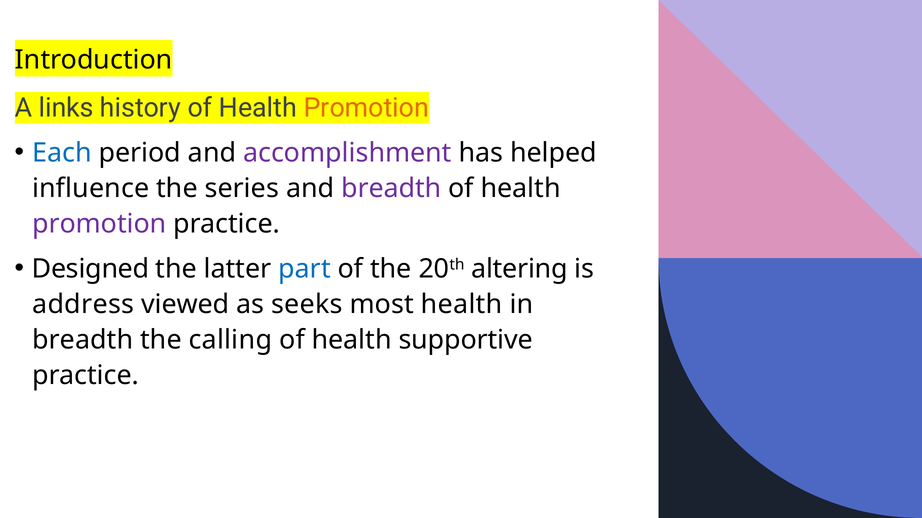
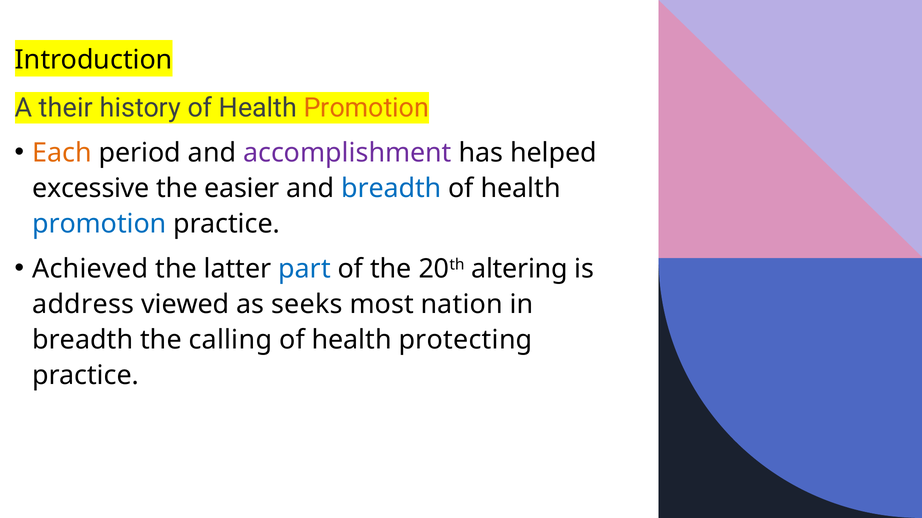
links: links -> their (66, 108)
Each colour: blue -> orange (62, 153)
influence: influence -> excessive (91, 189)
series: series -> easier (242, 189)
breadth colour: purple -> blue (391, 189)
promotion colour: purple -> blue (99, 224)
Designed: Designed -> Achieved (90, 269)
most health: health -> nation (462, 305)
supportive: supportive -> protecting (466, 340)
